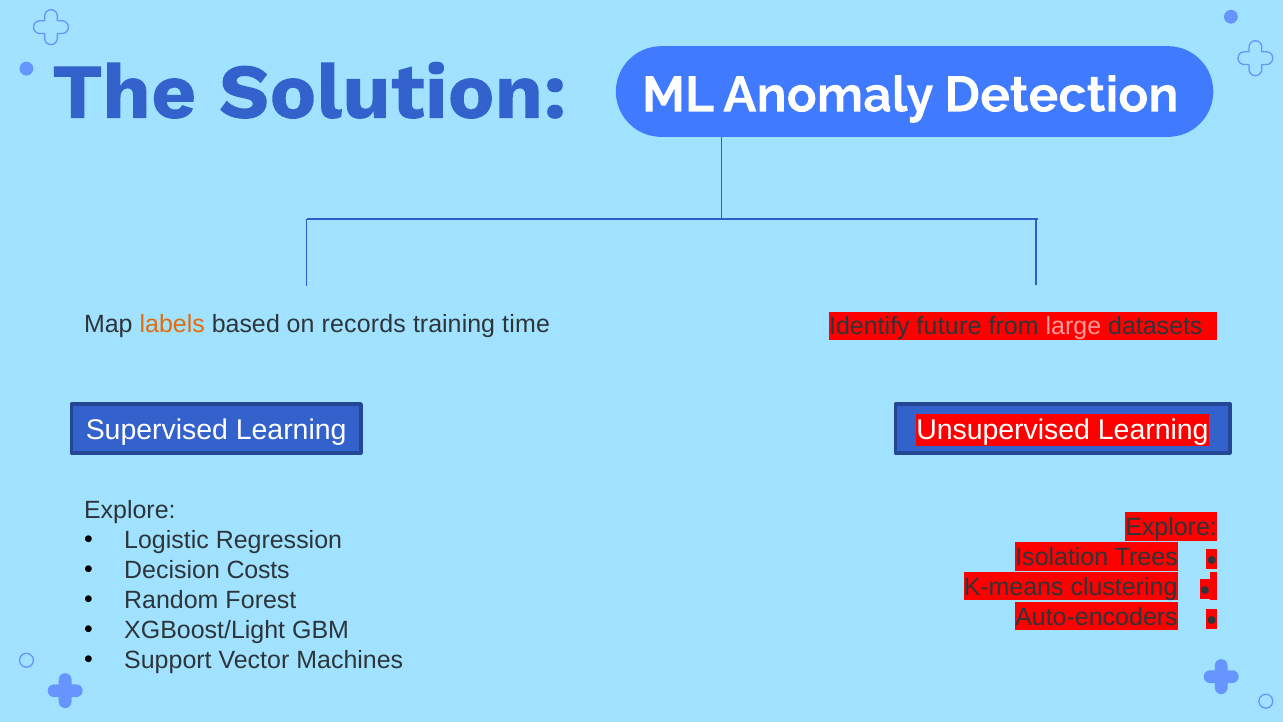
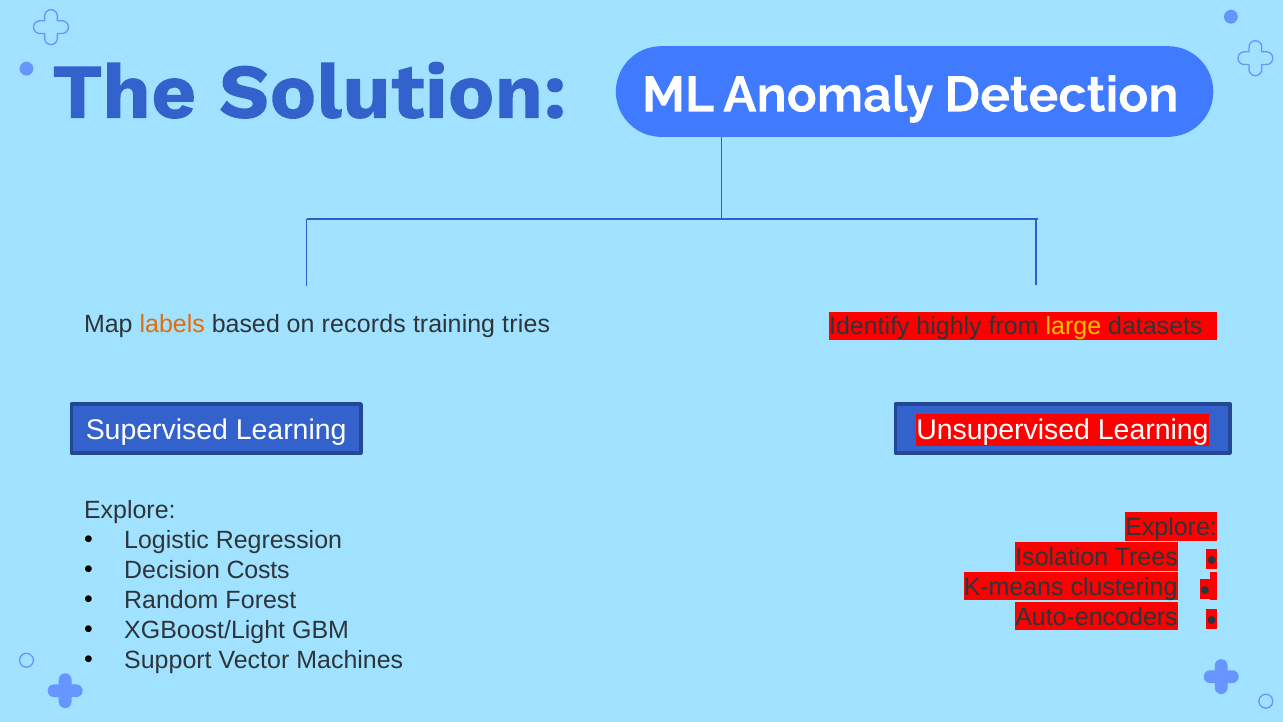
time: time -> tries (526, 324)
future: future -> highly (949, 327)
large colour: pink -> yellow (1073, 327)
